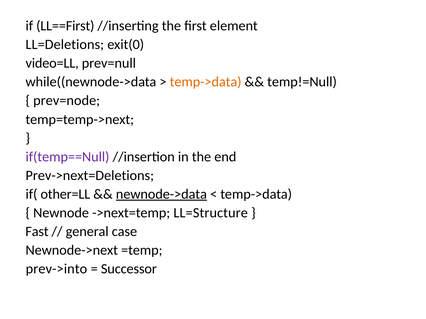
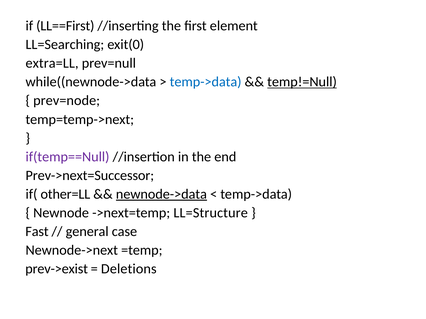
LL=Deletions: LL=Deletions -> LL=Searching (65, 45)
video=LL: video=LL -> extra=LL (52, 63)
temp->data colour: orange -> blue (206, 82)
temp!=Null underline: none -> present (302, 82)
Prev->next=Deletions: Prev->next=Deletions -> Prev->next=Successor (90, 176)
prev->into: prev->into -> prev->exist (57, 269)
Successor: Successor -> Deletions (129, 269)
